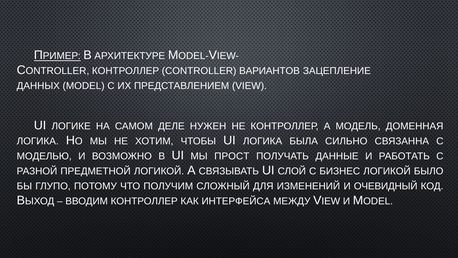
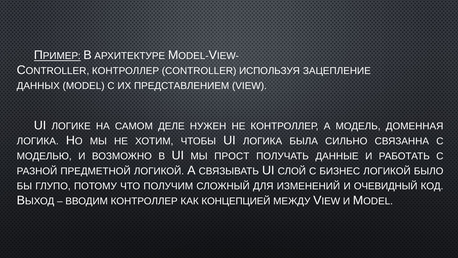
ВАРИАНТОВ: ВАРИАНТОВ -> ИСПОЛЬЗУЯ (270, 71)
ИНТЕРФЕЙСА: ИНТЕРФЕЙСА -> КОНЦЕПЦИЕЙ (236, 201)
